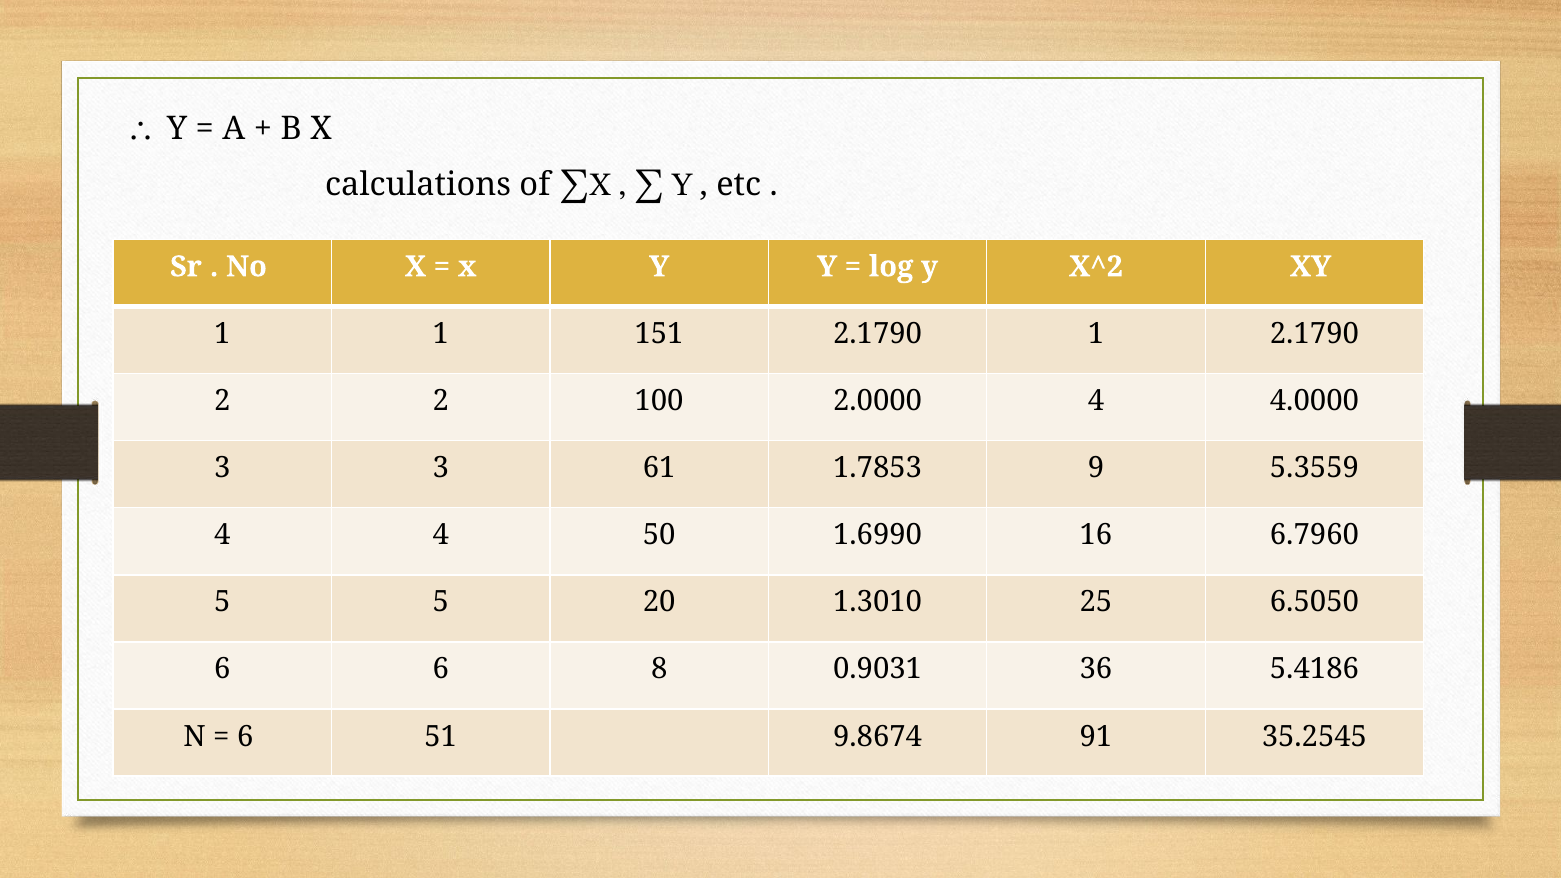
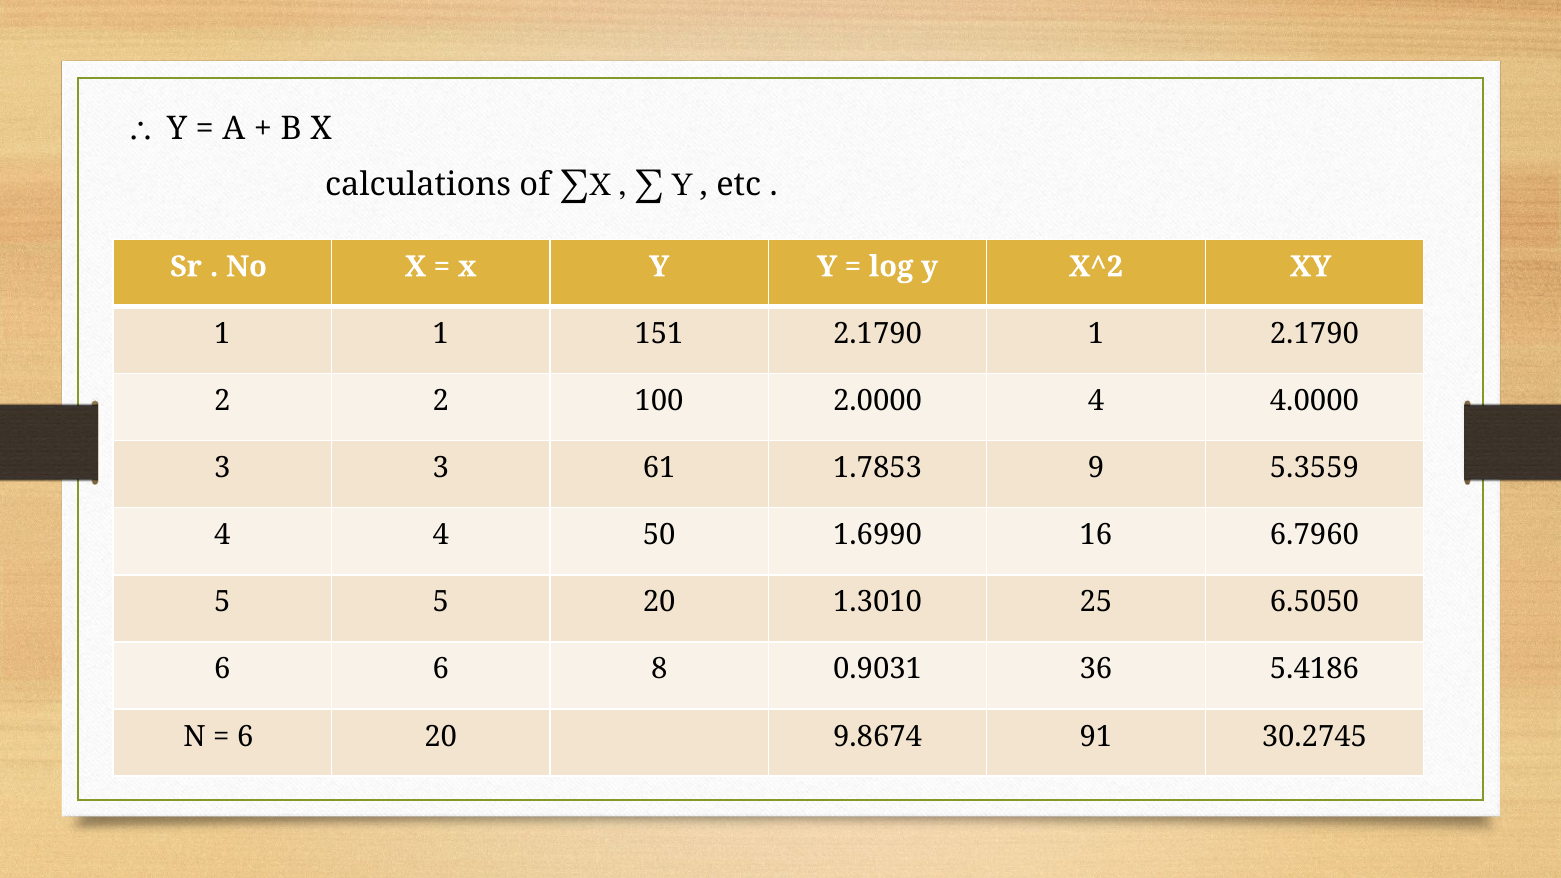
6 51: 51 -> 20 (441, 736)
35.2545: 35.2545 -> 30.2745 (1314, 736)
